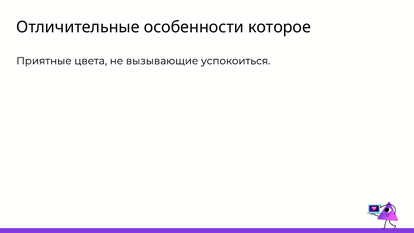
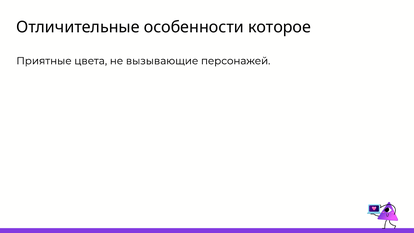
успокоиться: успокоиться -> персонажей (236, 61)
